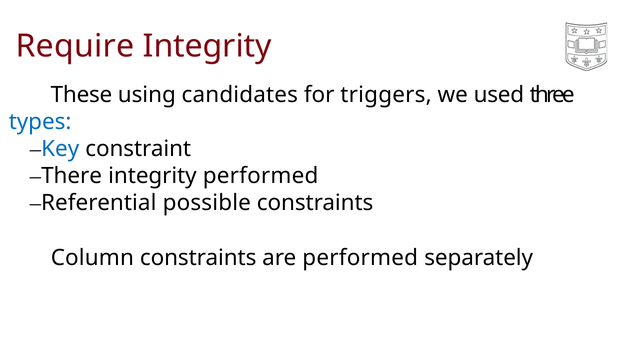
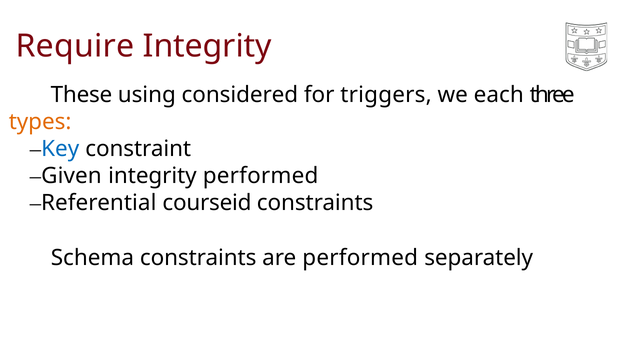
candidates: candidates -> considered (240, 95)
used: used -> each (499, 95)
types colour: blue -> orange (40, 122)
There: There -> Given (71, 176)
possible: possible -> courseid (207, 203)
Column: Column -> Schema (92, 258)
